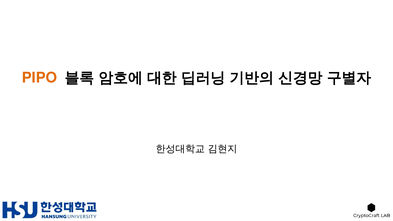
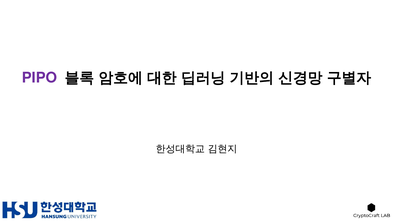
PIPO colour: orange -> purple (39, 78)
